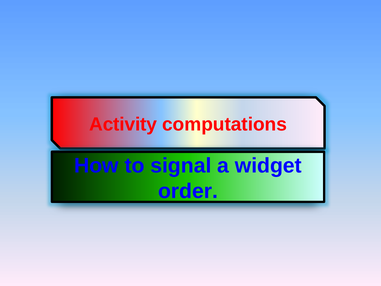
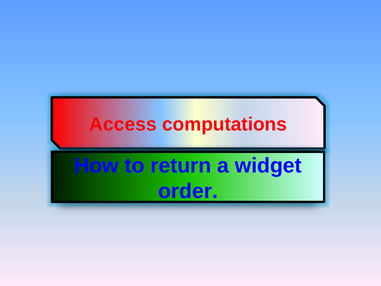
Activity: Activity -> Access (123, 124)
signal: signal -> return (181, 165)
